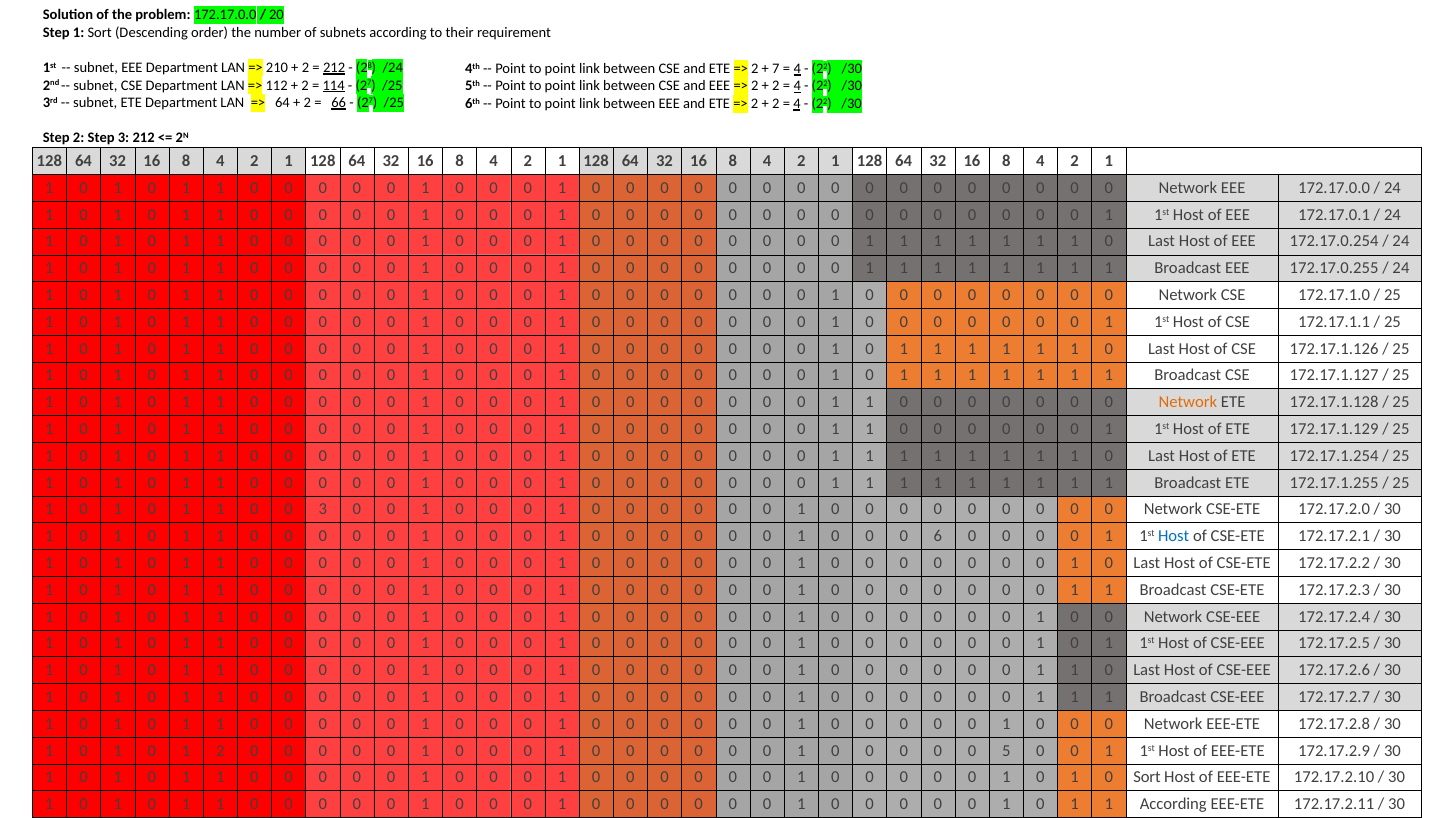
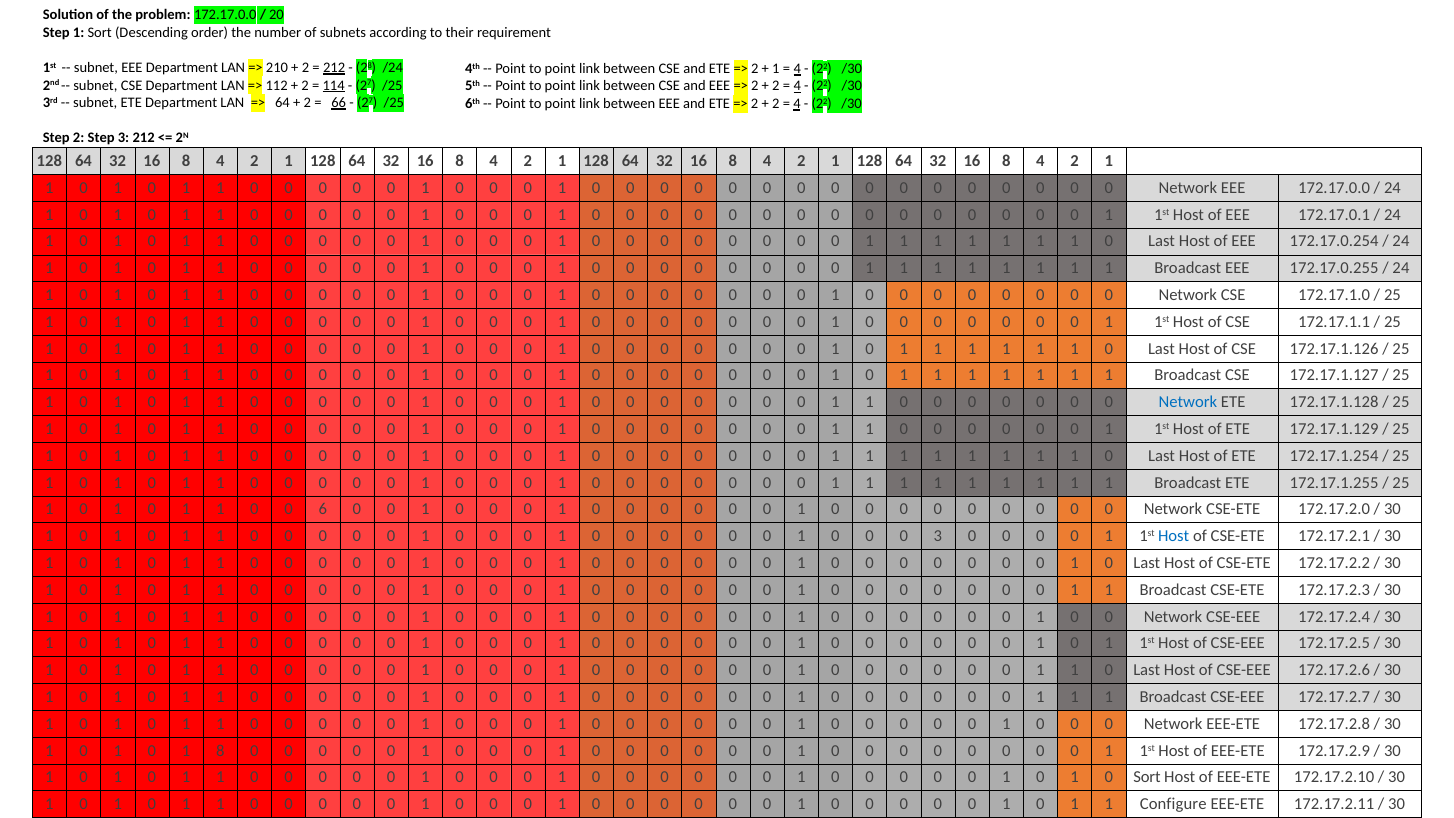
7: 7 -> 1 (776, 69)
Network colour: orange -> blue (1188, 402)
0 3: 3 -> 6 (323, 509)
0 6: 6 -> 3 (938, 536)
1 2: 2 -> 8 (220, 750)
5: 5 -> 0 (1006, 750)
1 According: According -> Configure (1173, 804)
